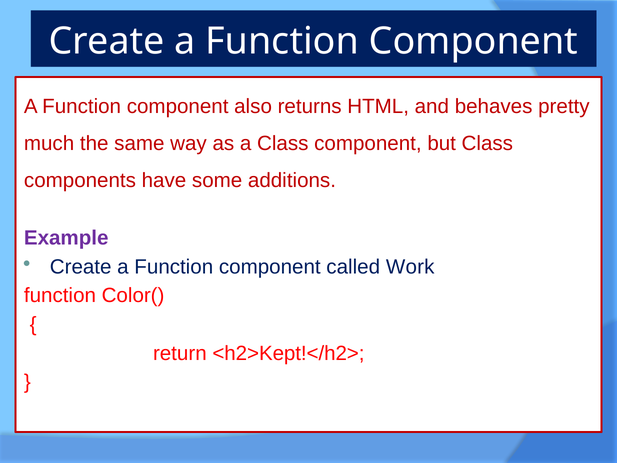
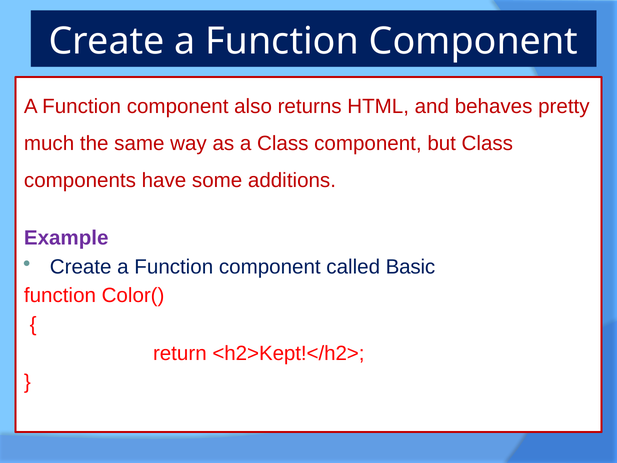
Work: Work -> Basic (410, 267)
